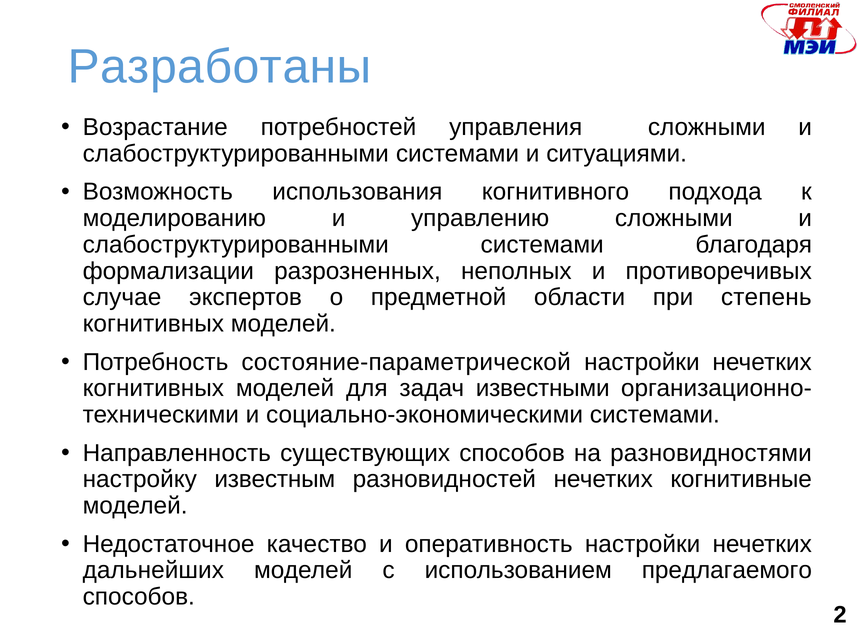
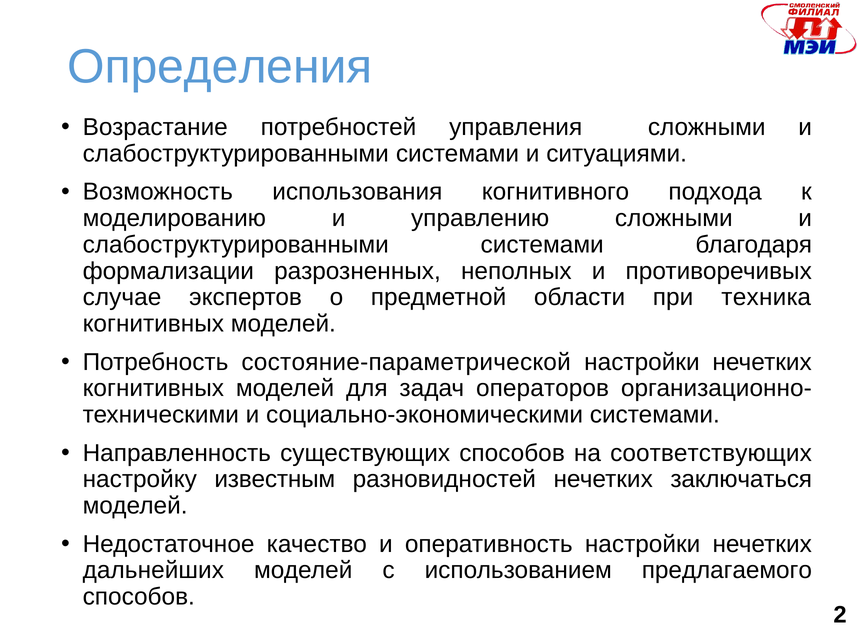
Разработаны: Разработаны -> Определения (220, 67)
степень: степень -> техника (766, 297)
известными: известными -> операторов (543, 388)
разновидностями: разновидностями -> соответствующих (711, 453)
когнитивные: когнитивные -> заключаться (741, 479)
